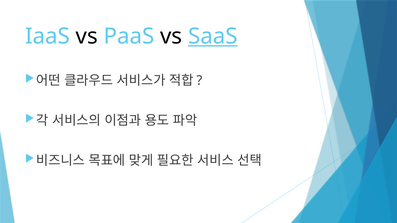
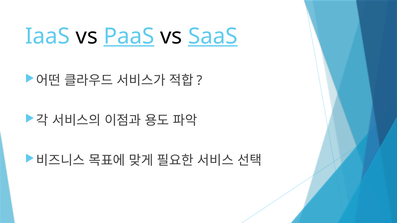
PaaS underline: none -> present (129, 36)
